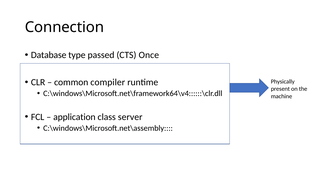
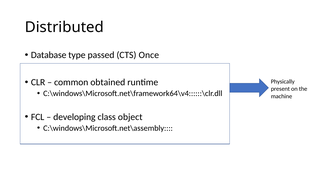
Connection: Connection -> Distributed (64, 27)
compiler: compiler -> obtained (108, 82)
application: application -> developing (74, 117)
server: server -> object (130, 117)
